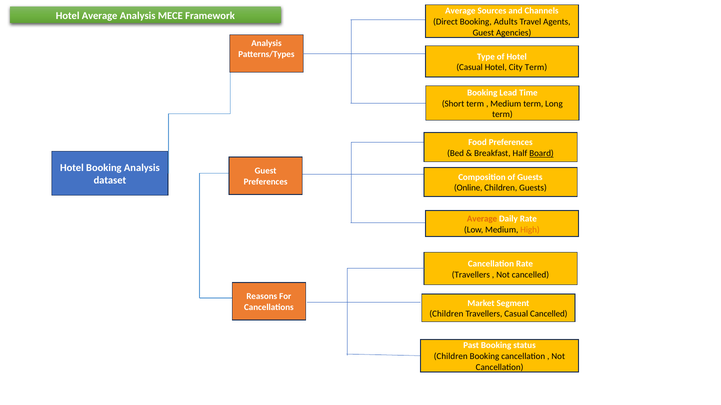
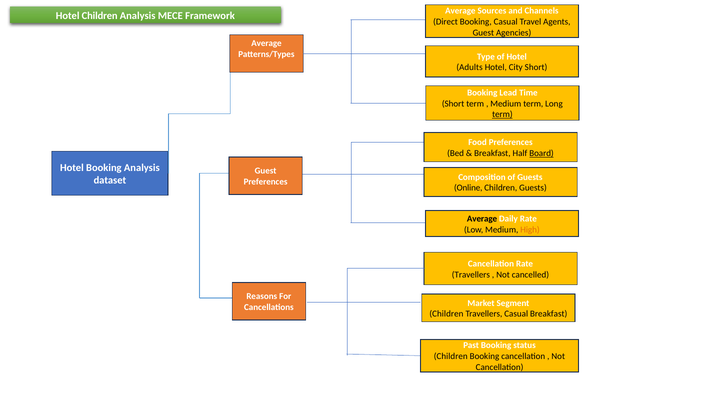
Hotel Average: Average -> Children (100, 16)
Booking Adults: Adults -> Casual (506, 22)
Analysis: Analysis -> Average (266, 43)
Casual: Casual -> Adults (470, 67)
City Term: Term -> Short (536, 67)
term underline: none -> present (502, 115)
Average colour: orange -> black (482, 219)
Casual Cancelled: Cancelled -> Breakfast (549, 314)
